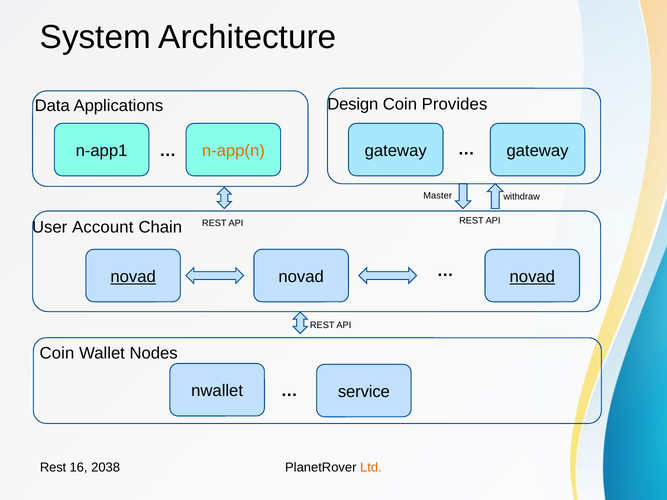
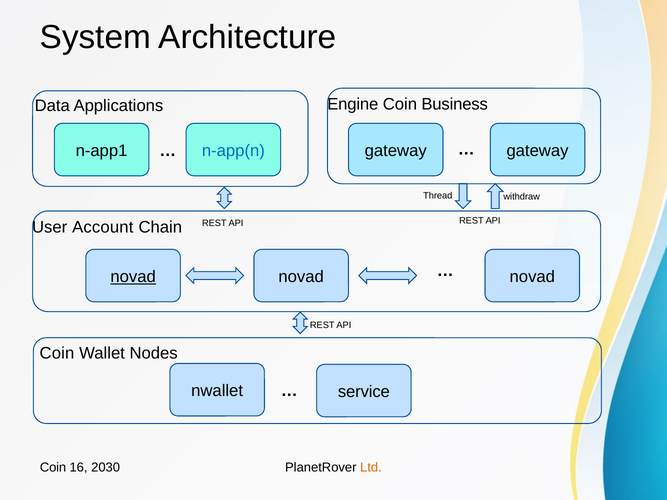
Design: Design -> Engine (353, 104)
Provides: Provides -> Business (455, 104)
n-app(n colour: orange -> blue (233, 151)
Master: Master -> Thread (438, 196)
novad underline: present -> none (532, 277)
Rest: Rest -> Coin (53, 468)
2038: 2038 -> 2030 (106, 468)
